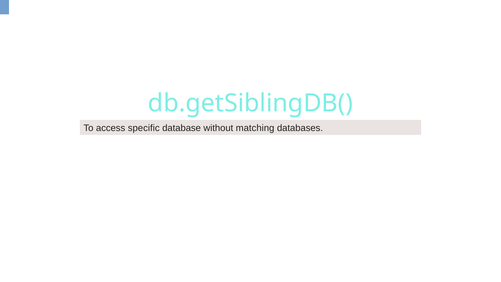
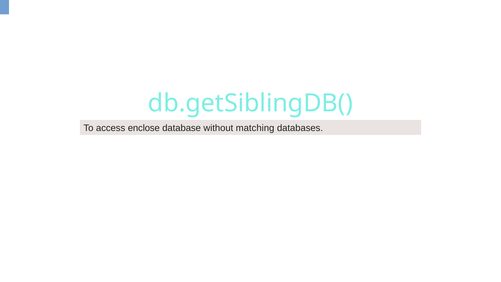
specific: specific -> enclose (144, 128)
